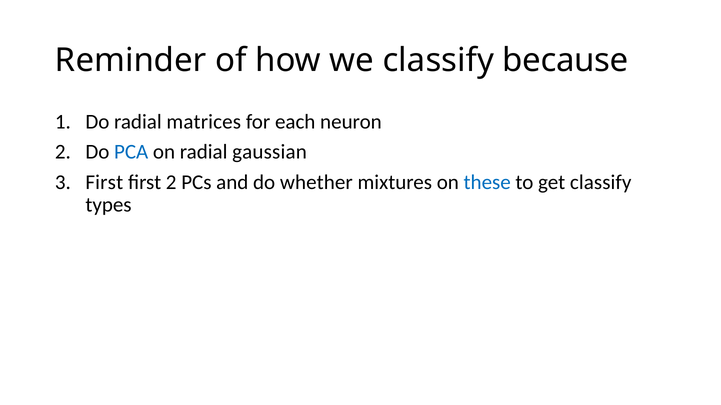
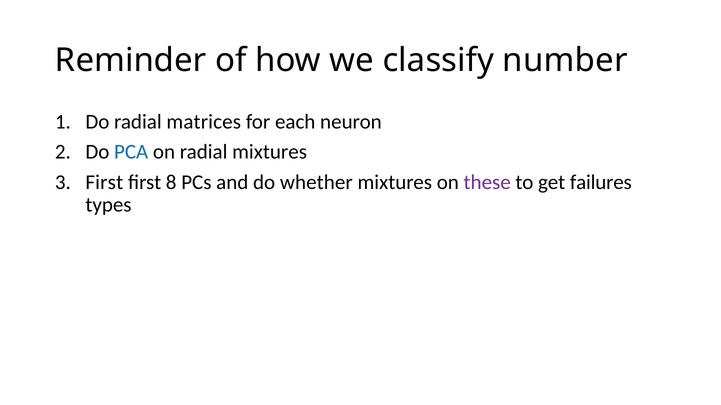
because: because -> number (565, 61)
radial gaussian: gaussian -> mixtures (270, 152)
first 2: 2 -> 8 (171, 182)
these colour: blue -> purple (487, 182)
get classify: classify -> failures (601, 182)
